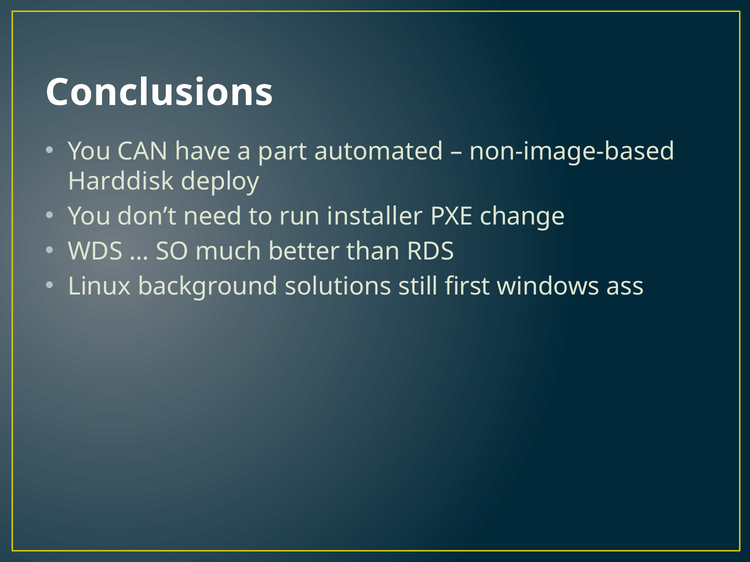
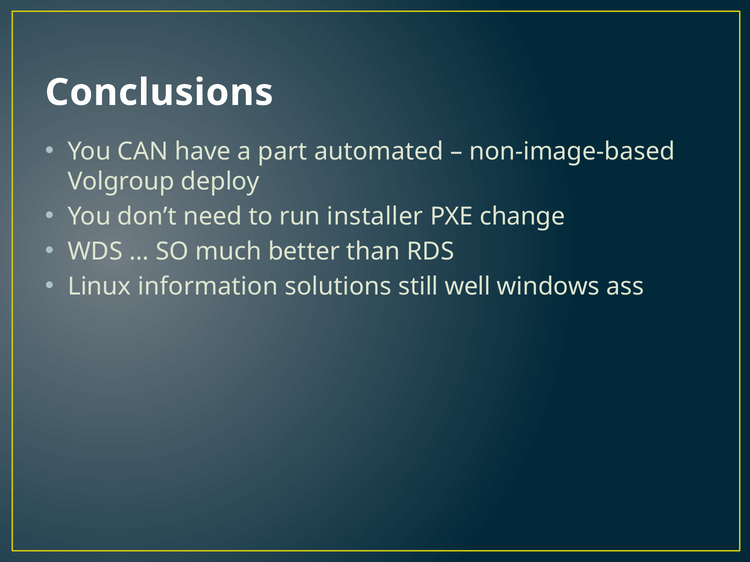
Harddisk: Harddisk -> Volgroup (121, 182)
background: background -> information (208, 287)
first: first -> well (468, 287)
